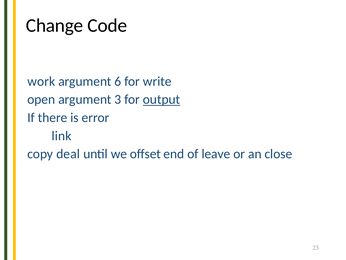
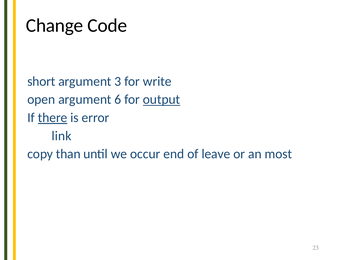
work: work -> short (41, 81)
6: 6 -> 3 (118, 81)
3: 3 -> 6 (118, 99)
there underline: none -> present (53, 117)
deal: deal -> than (68, 154)
offset: offset -> occur (145, 154)
close: close -> most (278, 154)
